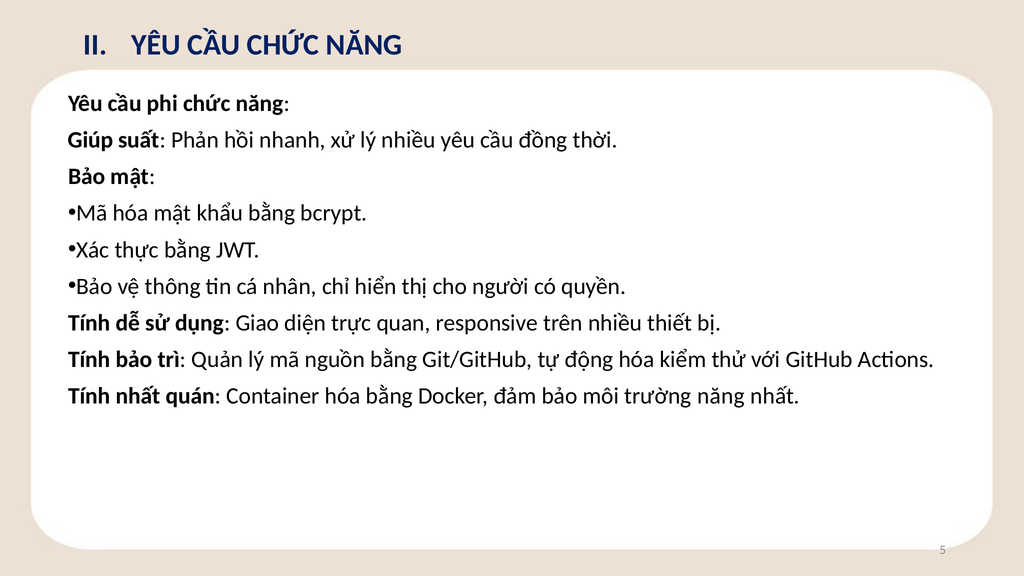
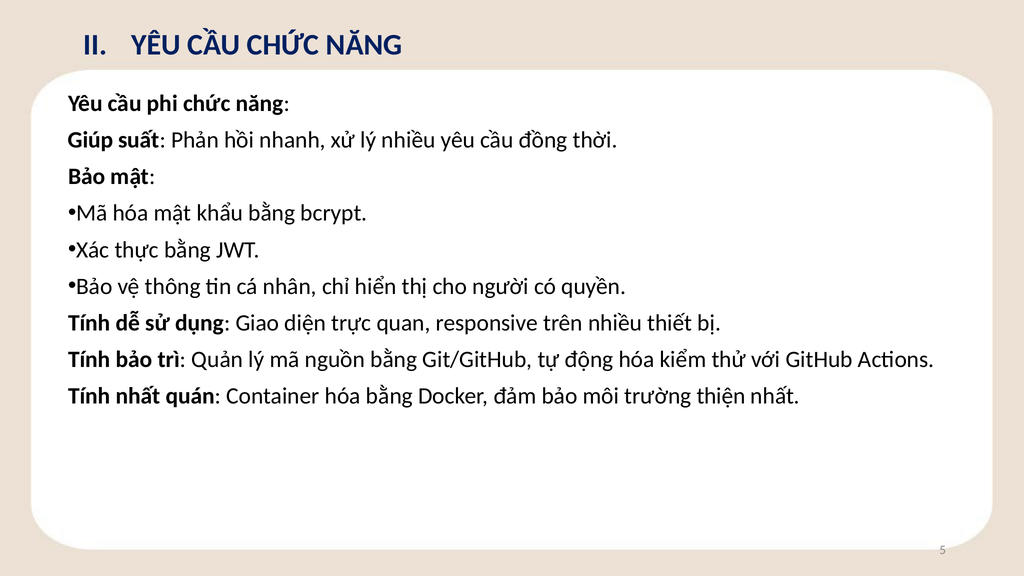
trường năng: năng -> thiện (721, 396)
